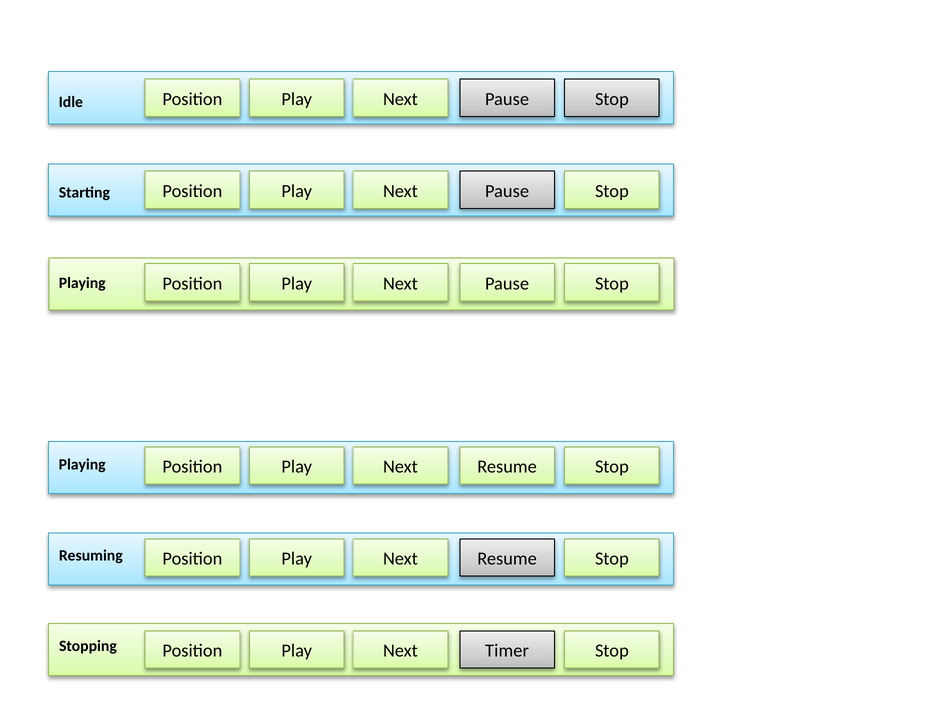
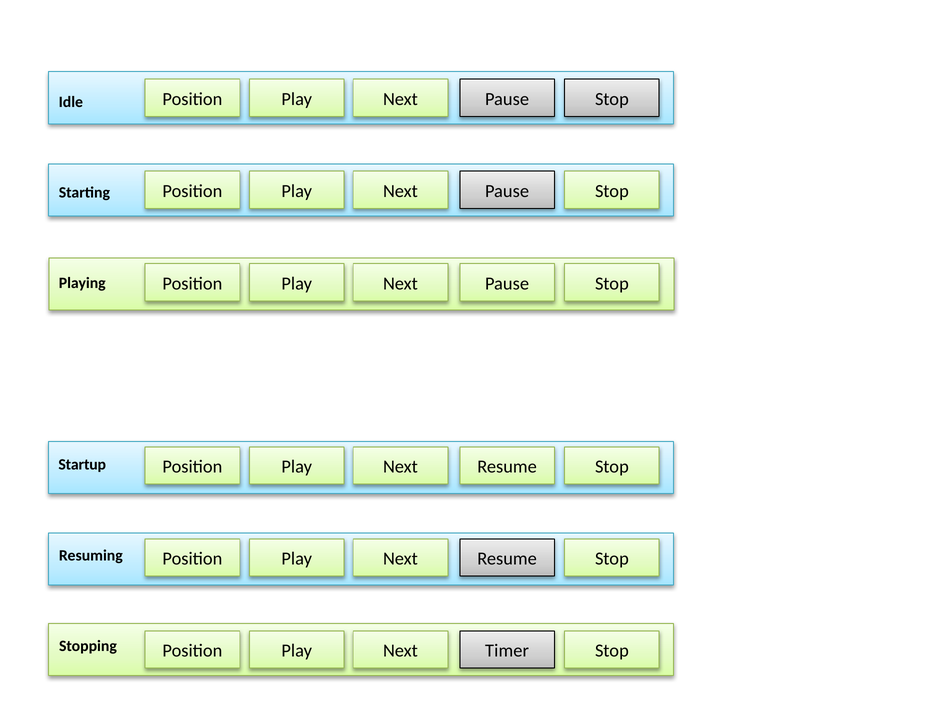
Playing: Playing -> Startup (82, 464)
